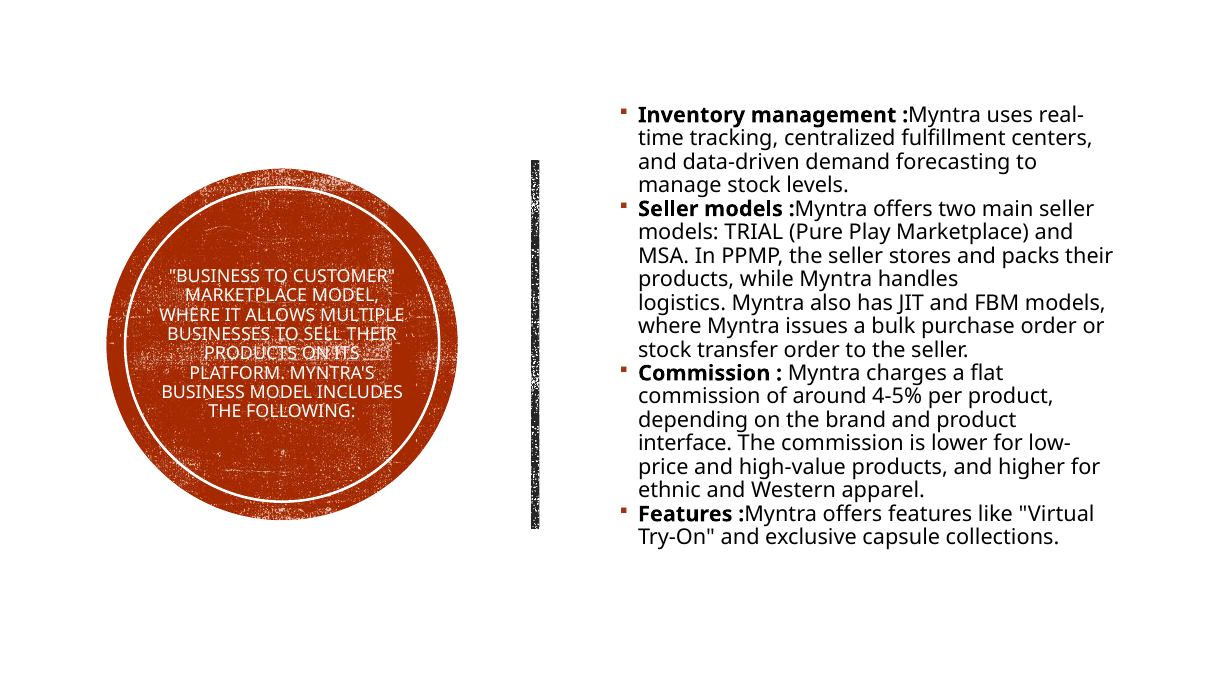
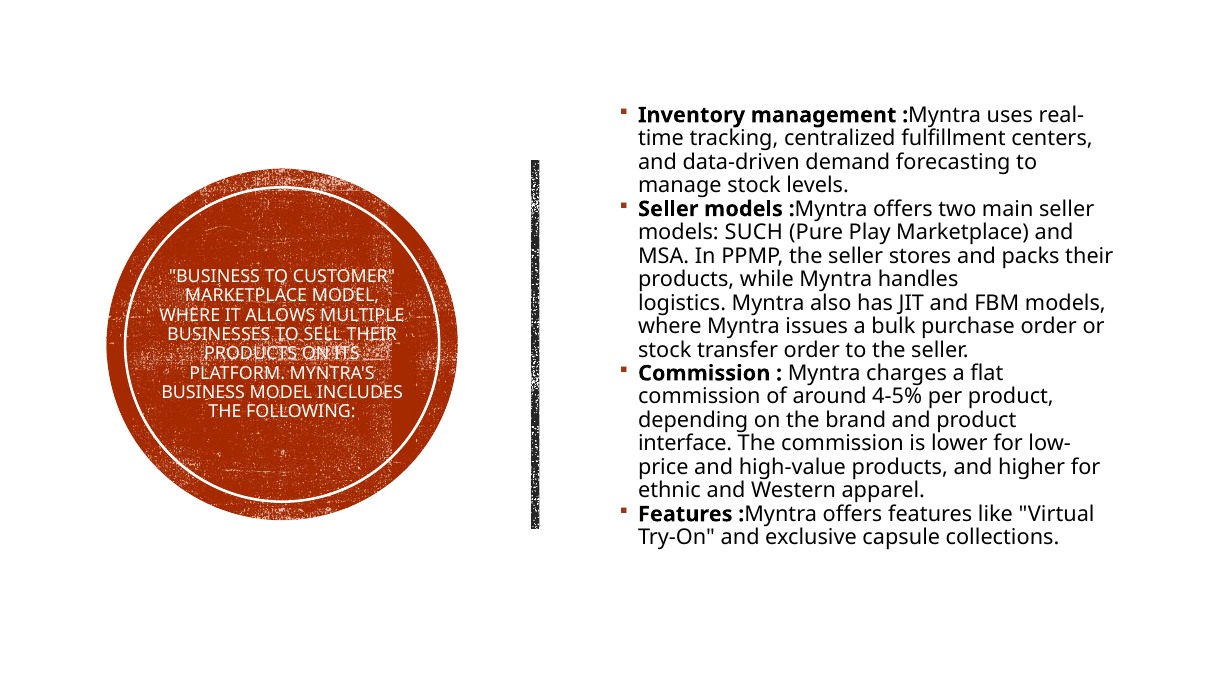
TRIAL: TRIAL -> SUCH (754, 232)
